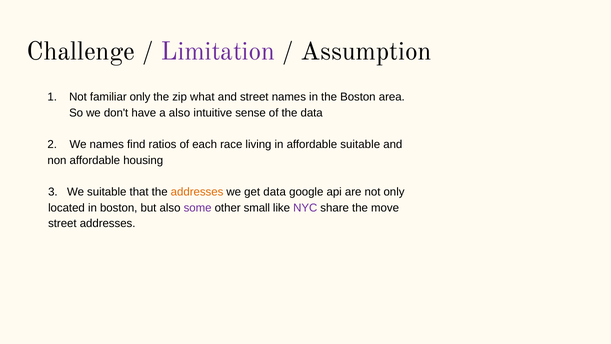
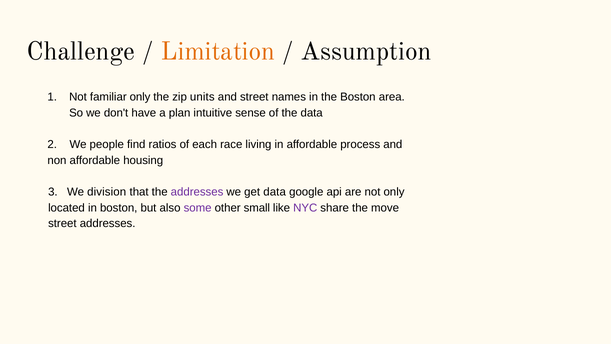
Limitation colour: purple -> orange (218, 51)
what: what -> units (202, 97)
a also: also -> plan (180, 113)
We names: names -> people (107, 144)
affordable suitable: suitable -> process (360, 144)
We suitable: suitable -> division (107, 192)
addresses colour: orange -> purple (197, 192)
